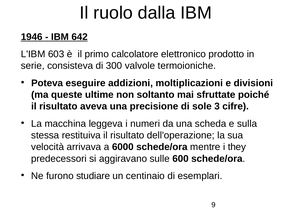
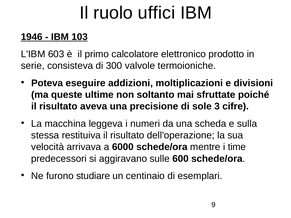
dalla: dalla -> uffici (156, 13)
642: 642 -> 103 (80, 37)
they: they -> time (237, 147)
